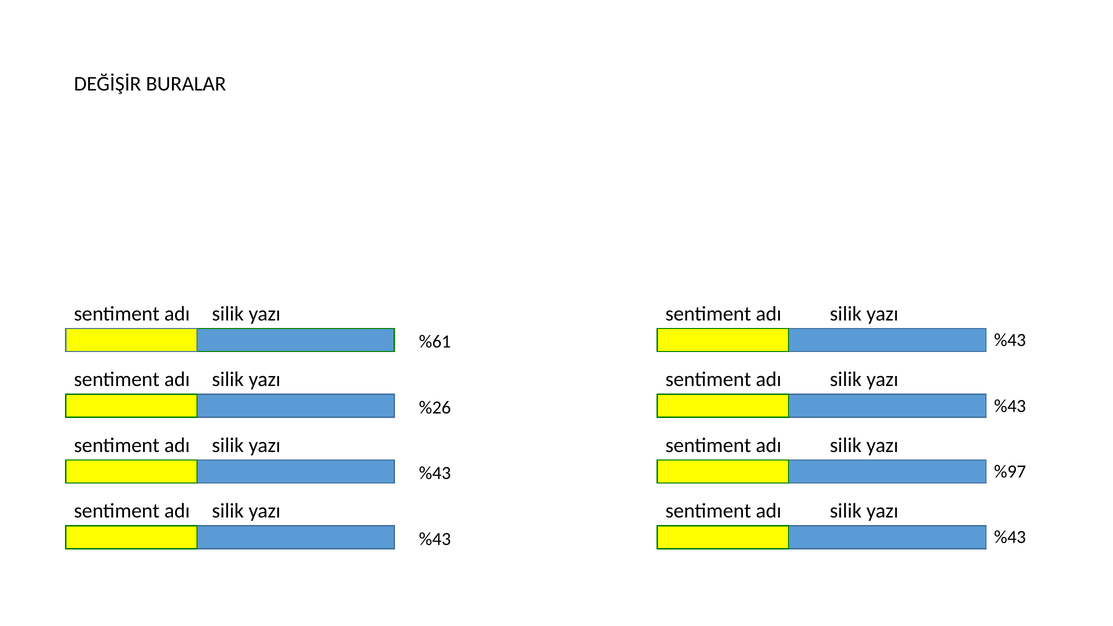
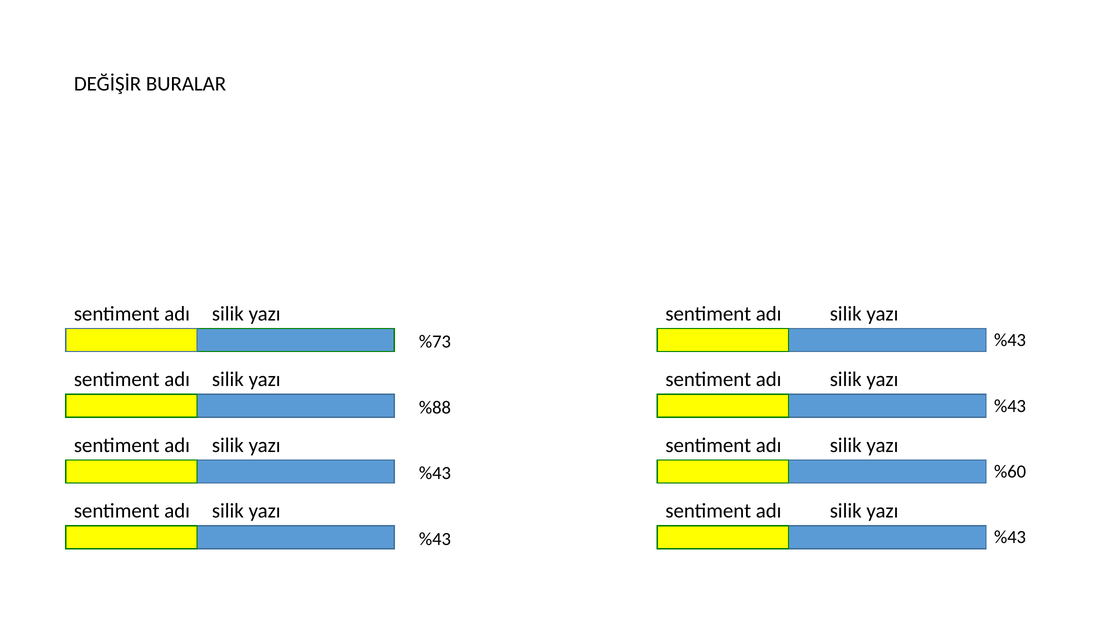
%61: %61 -> %73 (435, 342)
%26: %26 -> %88 (435, 408)
%97: %97 -> %60 (1010, 472)
